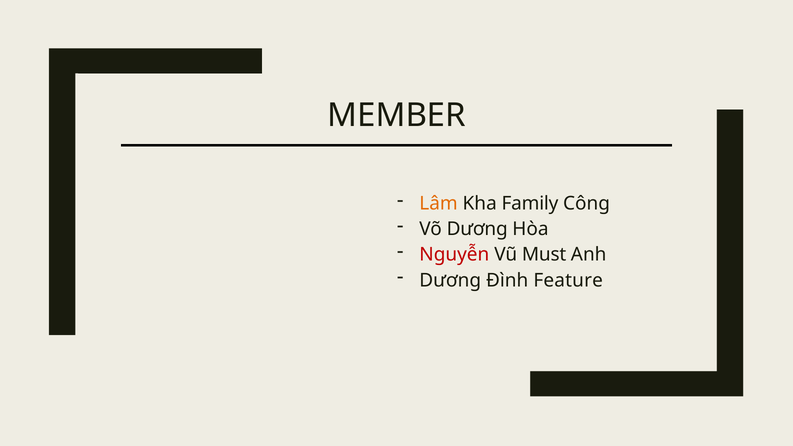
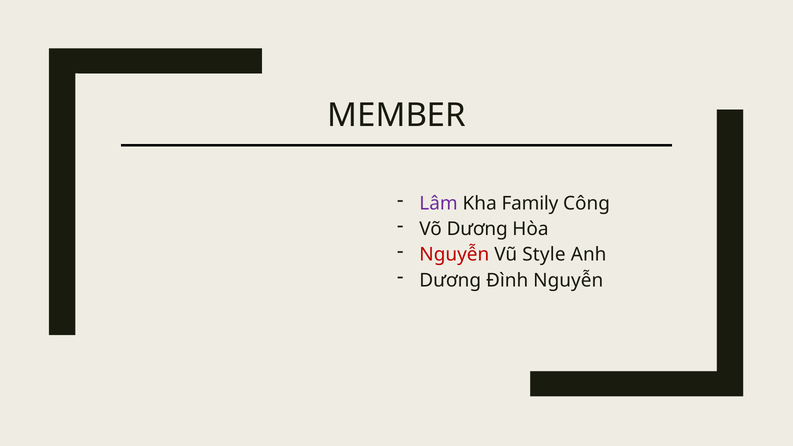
Lâm colour: orange -> purple (439, 204)
Must: Must -> Style (544, 255)
Đình Feature: Feature -> Nguyễn (568, 280)
